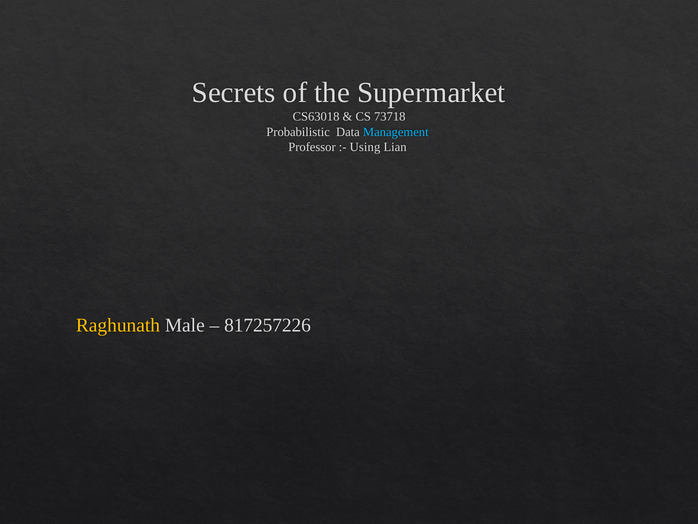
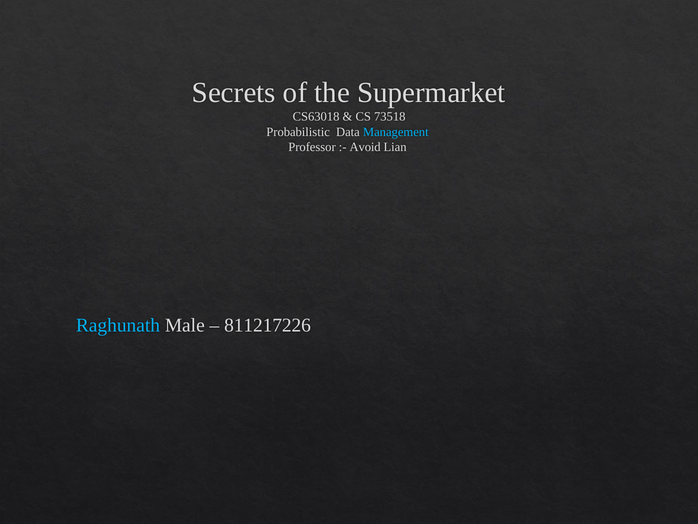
73718: 73718 -> 73518 (390, 117)
Using: Using -> Avoid (365, 147)
Raghunath colour: yellow -> light blue (118, 325)
817257226: 817257226 -> 811217226 (268, 325)
